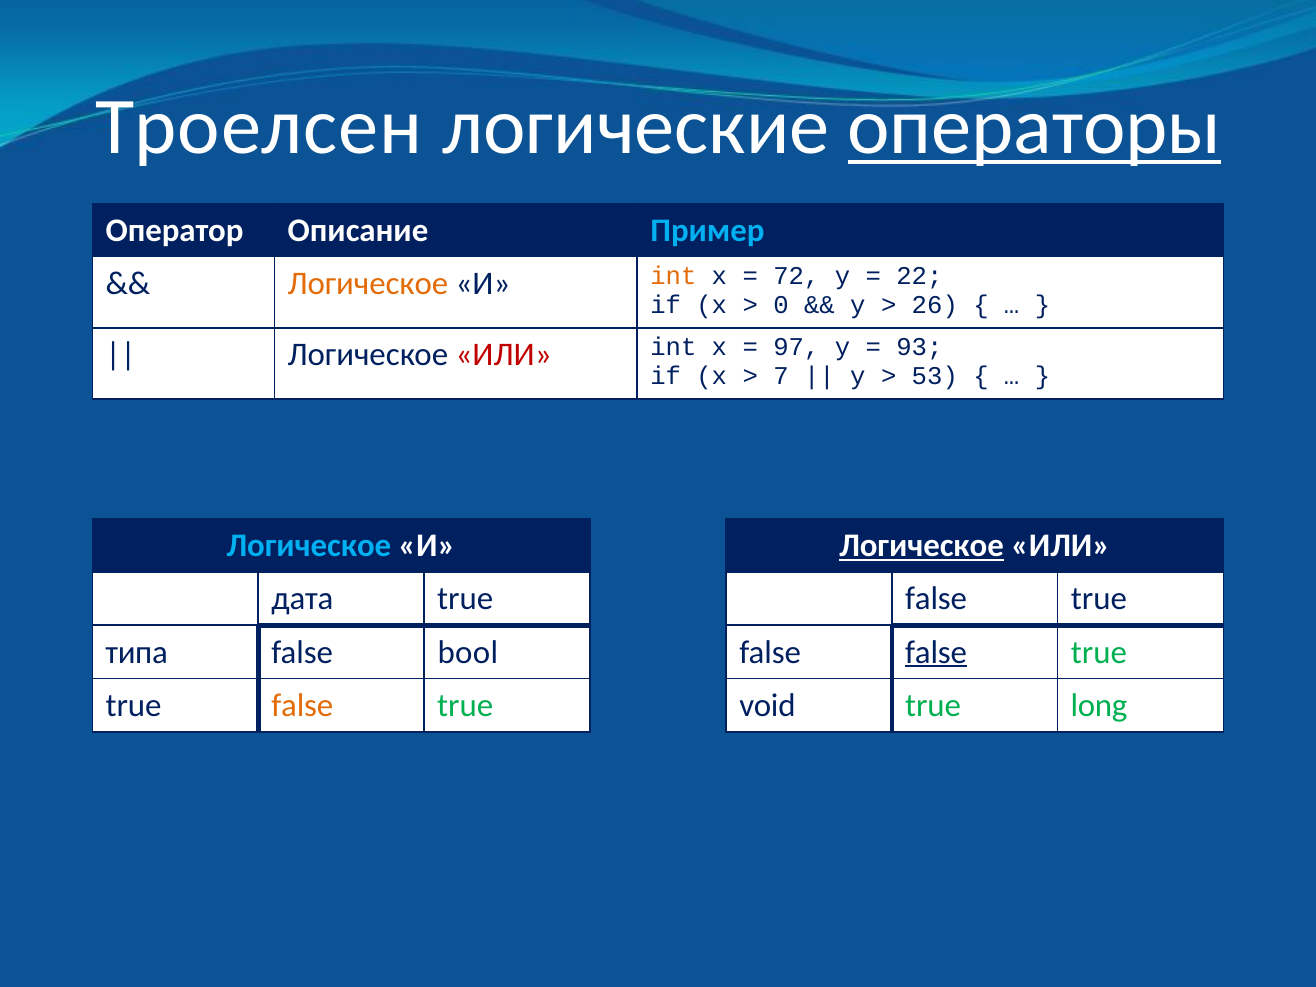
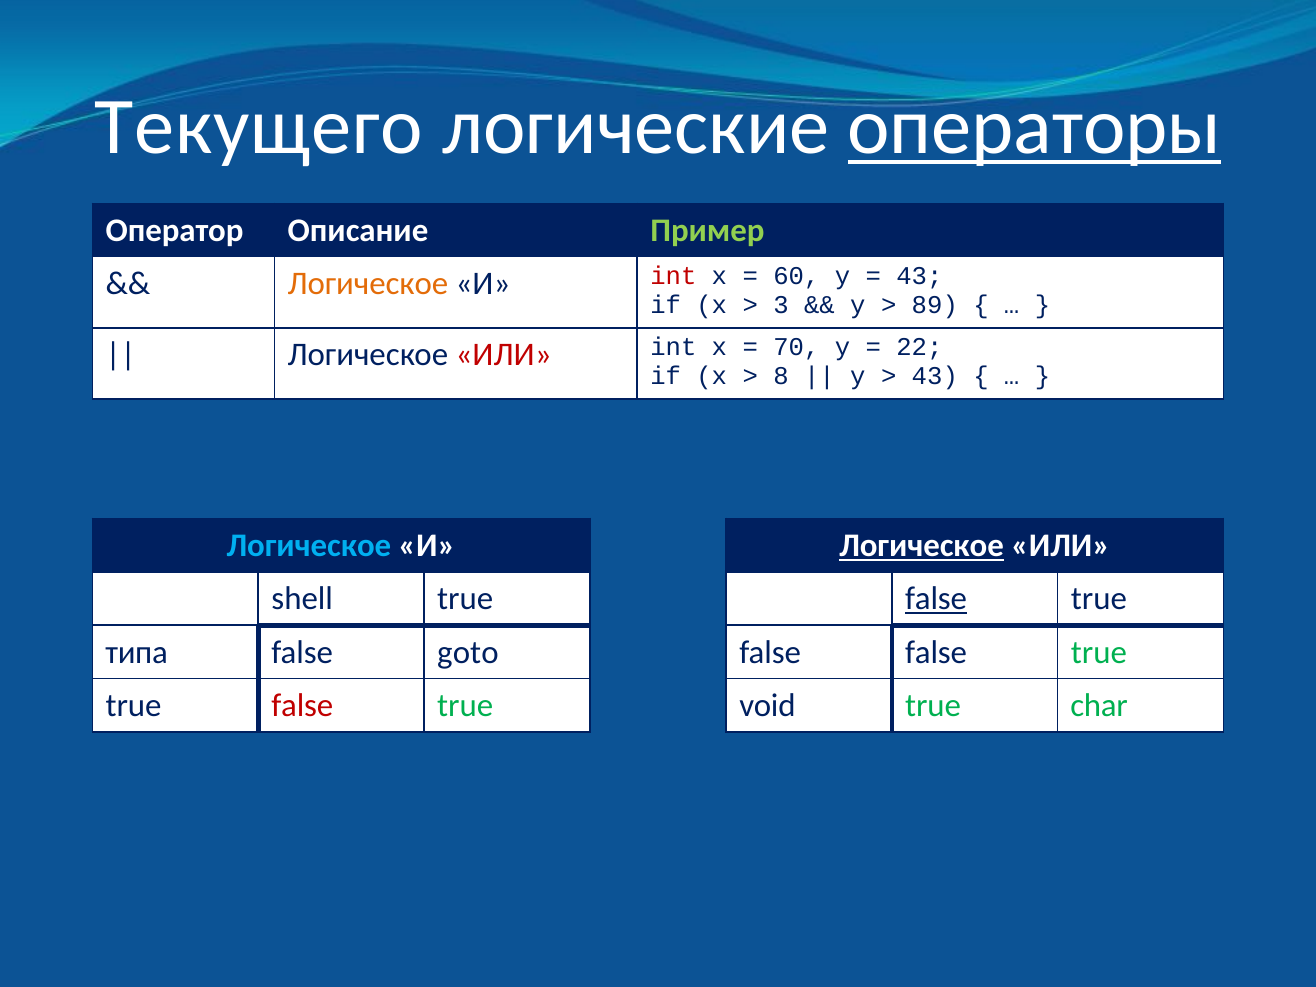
Троелсен: Троелсен -> Текущего (259, 127)
Пример colour: light blue -> light green (707, 230)
int colour: orange -> red (673, 276)
72: 72 -> 60 (796, 276)
22: 22 -> 43 (919, 276)
0: 0 -> 3 (781, 305)
26: 26 -> 89 (935, 305)
97: 97 -> 70 (796, 347)
93: 93 -> 22 (919, 347)
7: 7 -> 8 (781, 376)
53: 53 -> 43 (935, 376)
дата: дата -> shell (302, 599)
false underline: none -> present (936, 599)
bool: bool -> goto (468, 652)
false underline: present -> none (936, 652)
false colour: orange -> red (302, 706)
long: long -> char (1099, 706)
